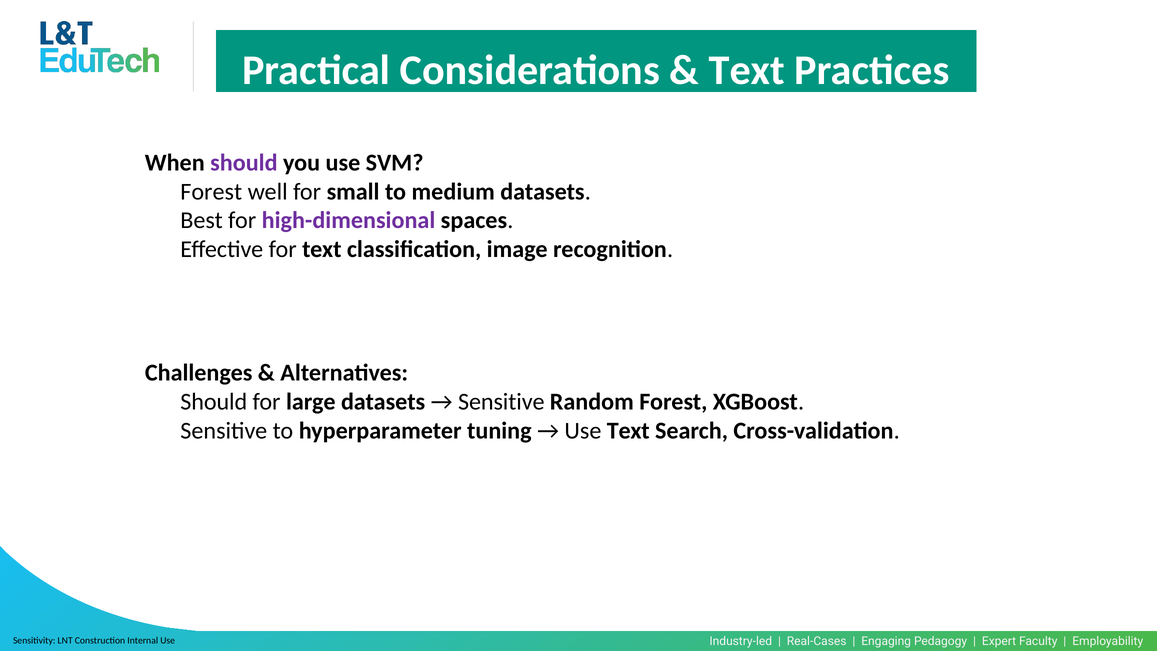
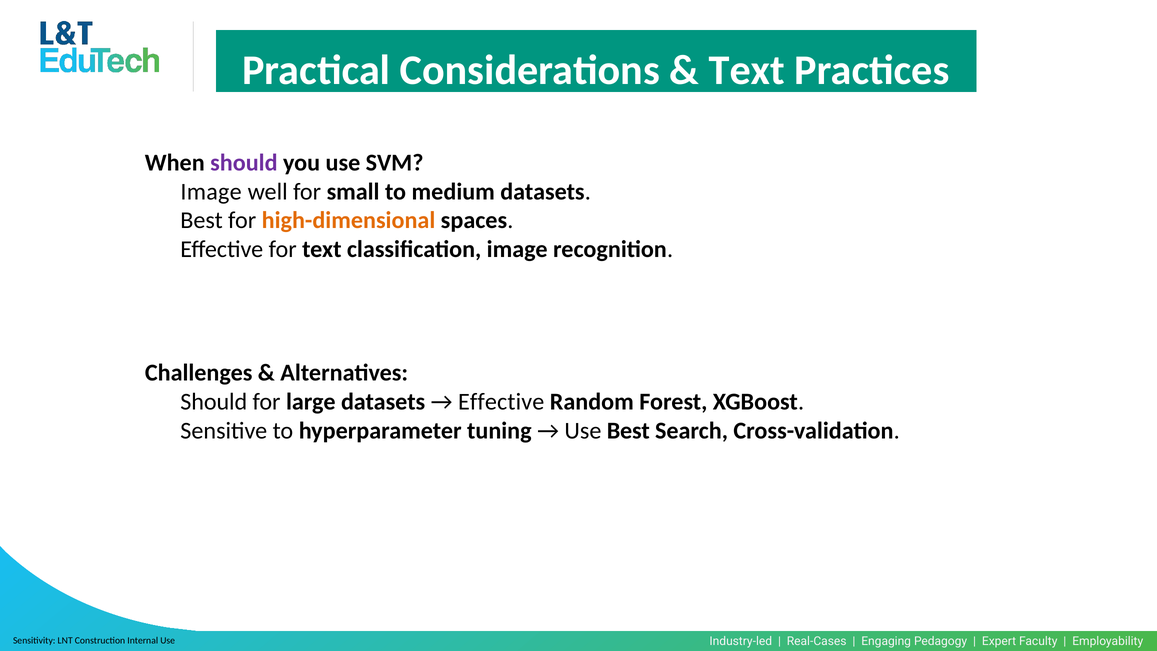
Forest: Forest -> Image (211, 191)
high-dimensional colour: purple -> orange (349, 220)
Sensitive: Sensitive -> Effective (501, 402)
Use Text: Text -> Best (628, 430)
